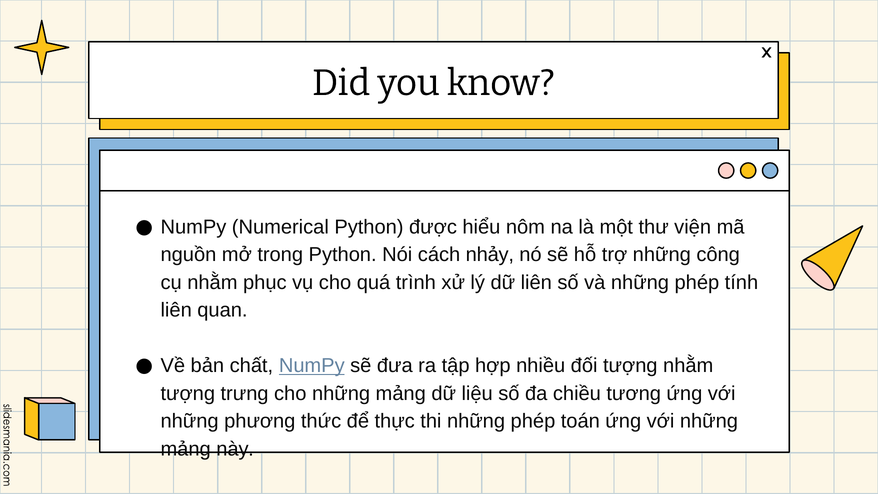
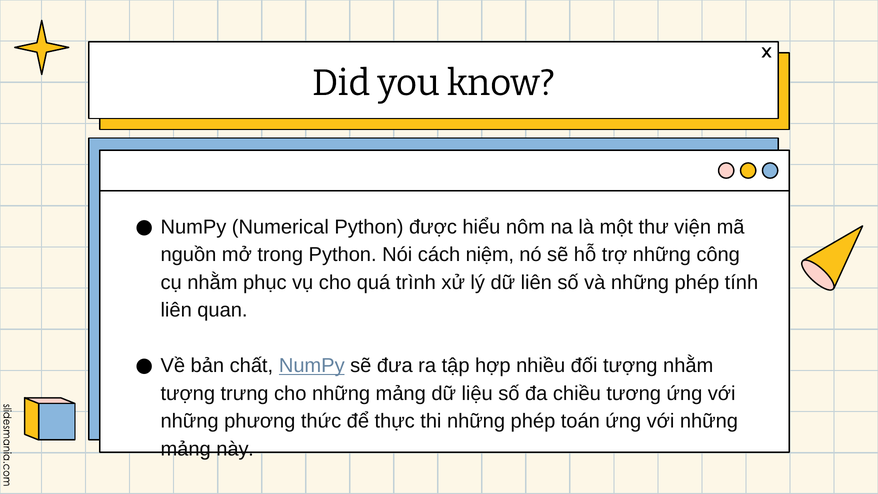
nhảy: nhảy -> niệm (490, 255)
